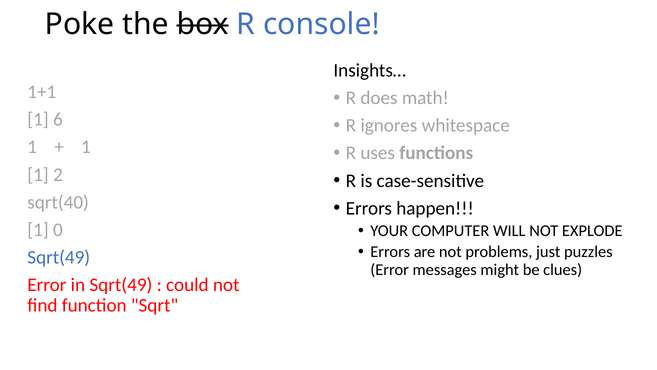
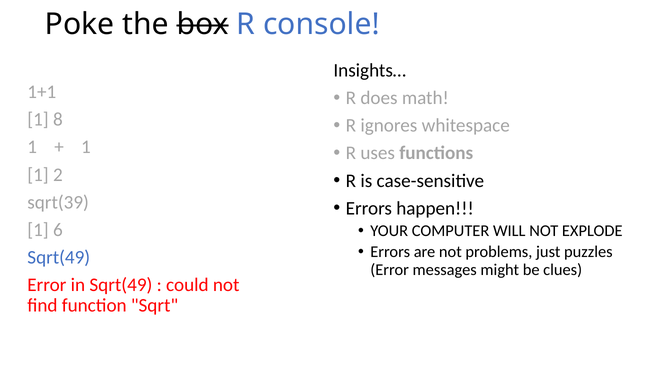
6: 6 -> 8 (58, 119)
sqrt(40: sqrt(40 -> sqrt(39 (58, 202)
0: 0 -> 6 (58, 229)
